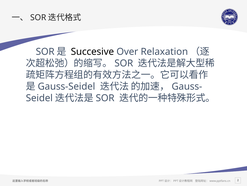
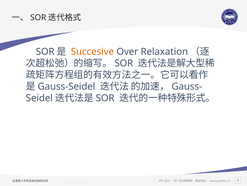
Succesive colour: black -> orange (92, 52)
